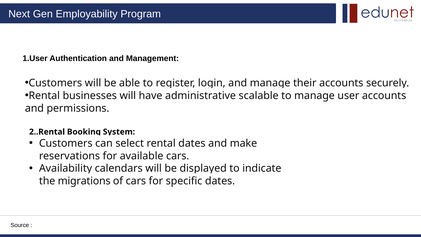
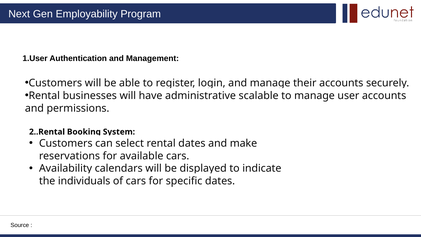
migrations: migrations -> individuals (84, 181)
